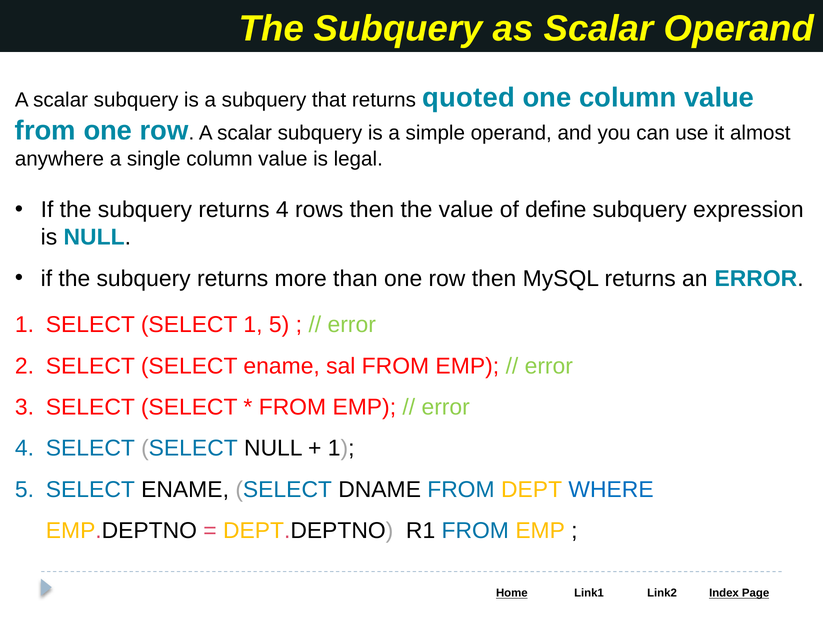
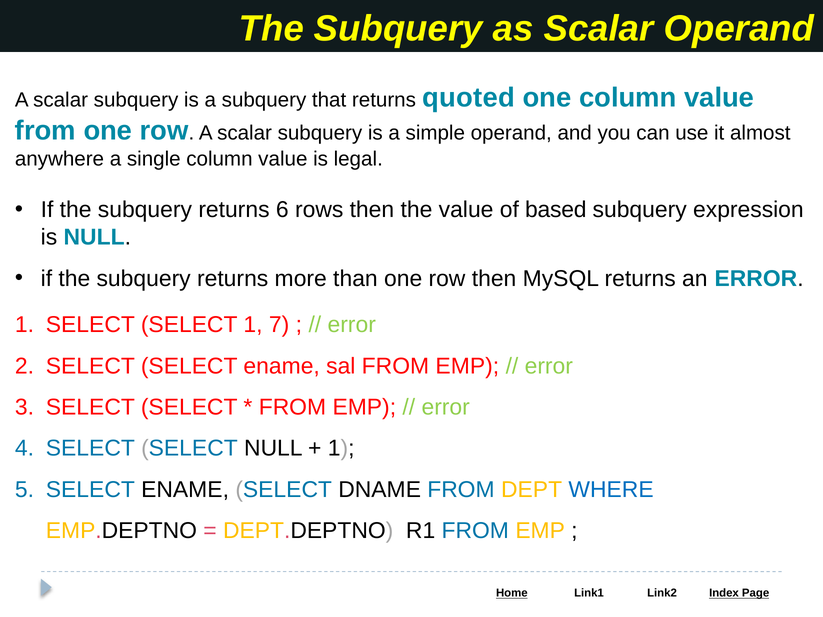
returns 4: 4 -> 6 (282, 210)
define: define -> based (556, 210)
SELECT 1 5: 5 -> 7 (279, 325)
